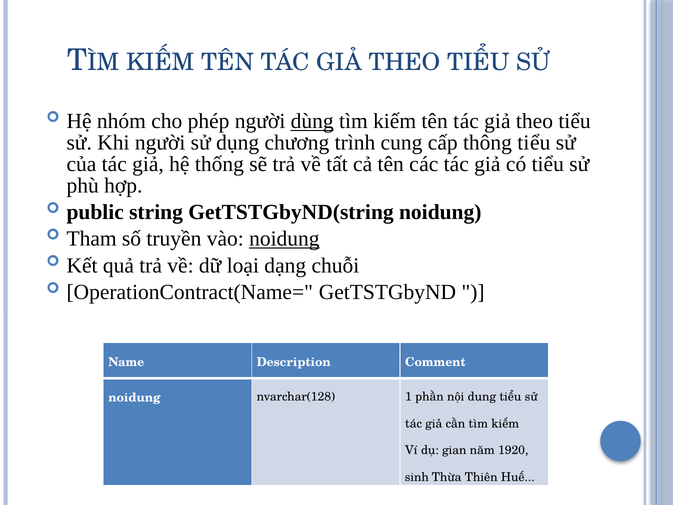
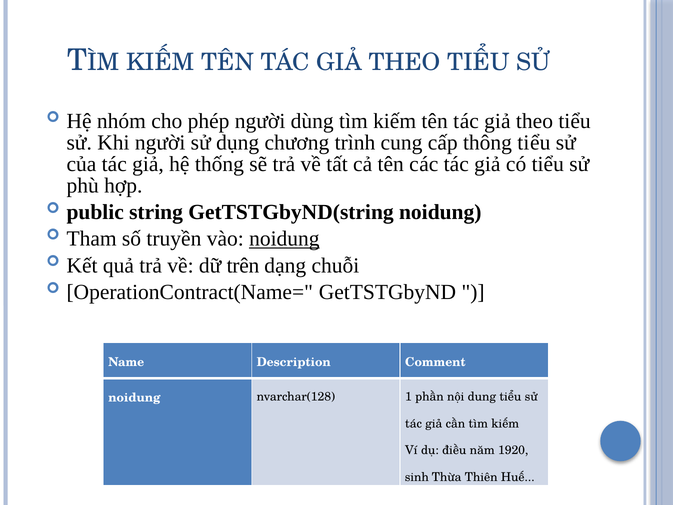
dùng underline: present -> none (312, 121)
loại: loại -> trên (243, 265)
gian: gian -> điều (454, 450)
